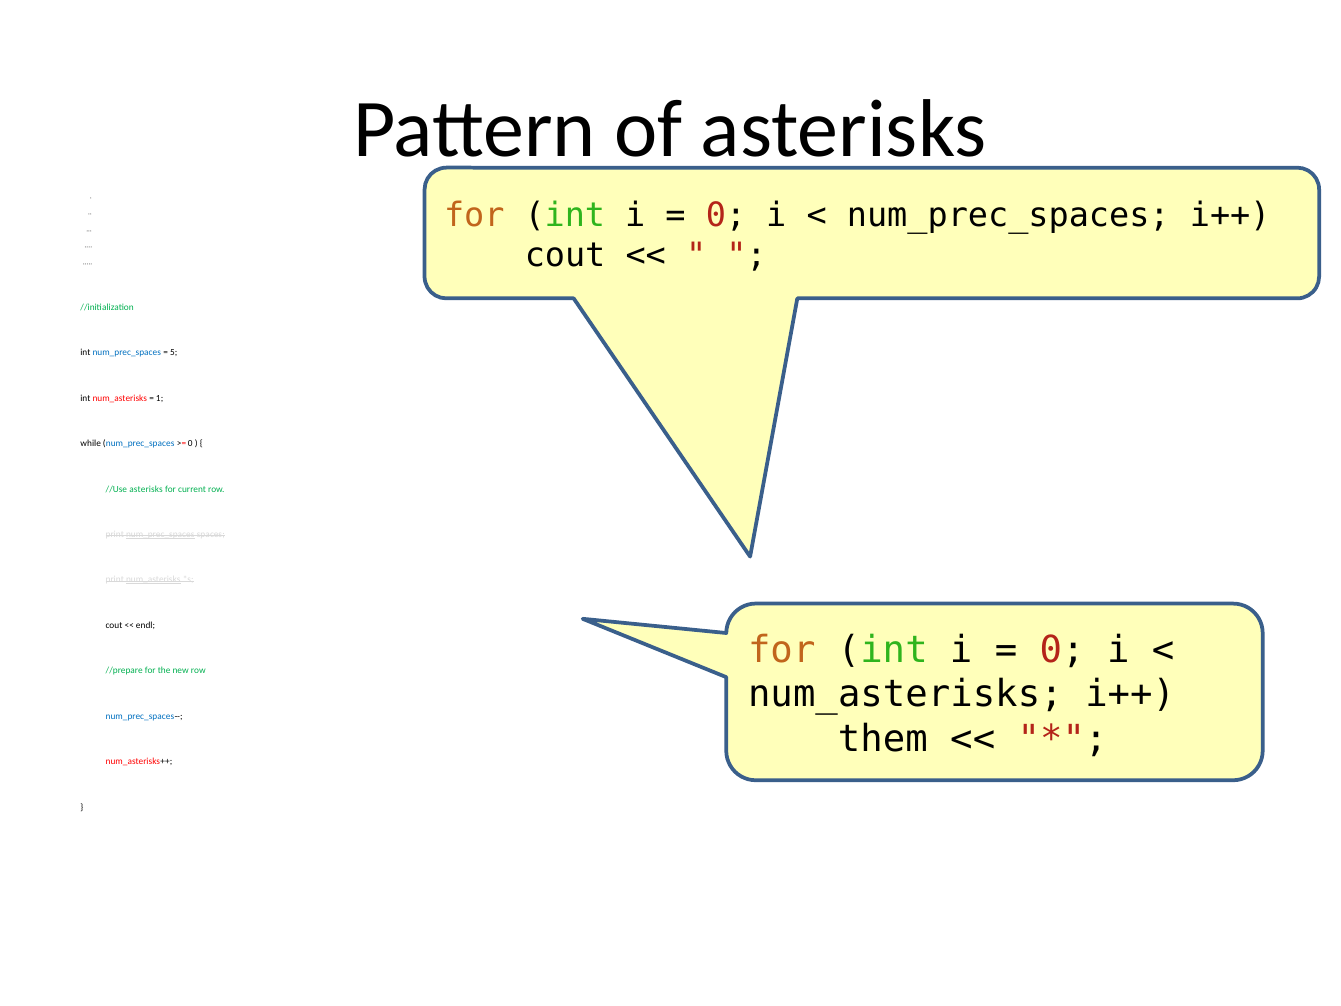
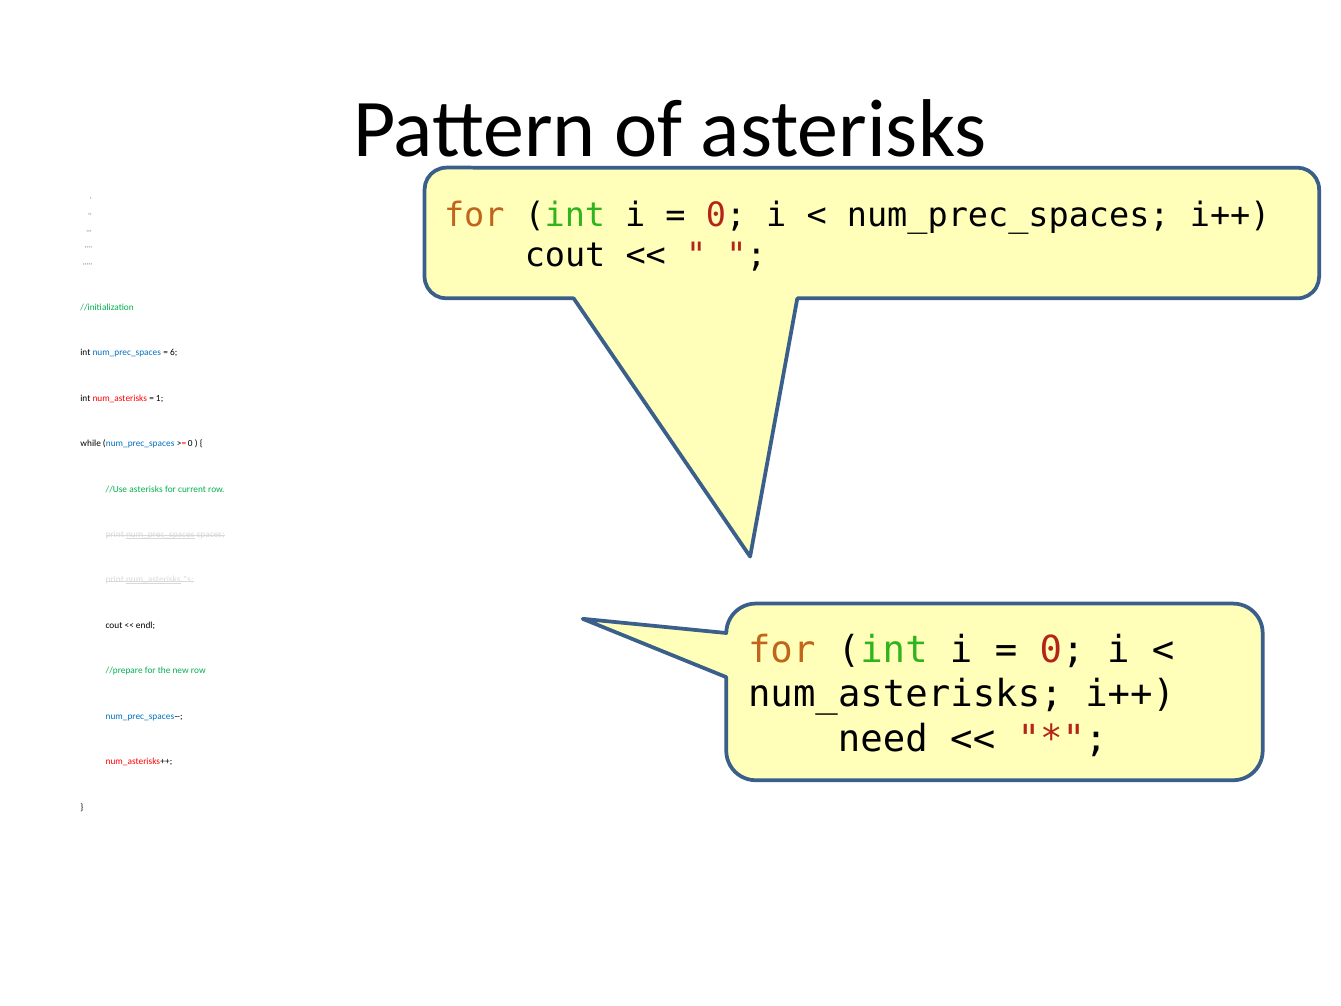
5: 5 -> 6 (174, 353)
them: them -> need (883, 739)
